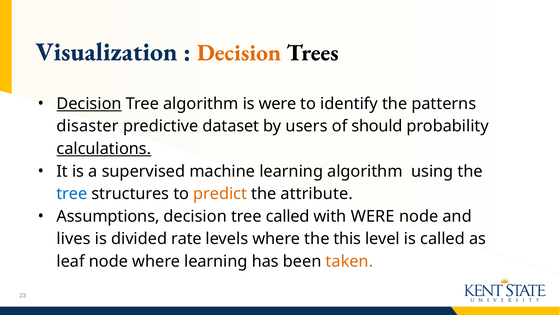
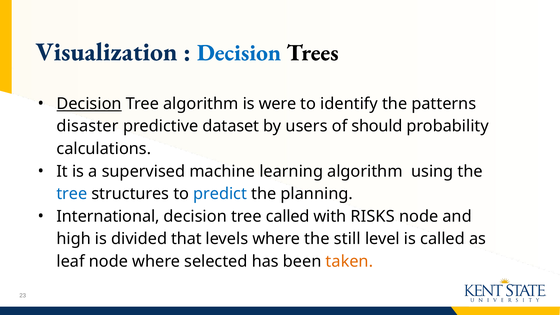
Decision colour: orange -> blue (239, 53)
calculations underline: present -> none (104, 149)
predict colour: orange -> blue (220, 194)
attribute: attribute -> planning (317, 194)
Assumptions: Assumptions -> International (108, 216)
with WERE: WERE -> RISKS (373, 216)
lives: lives -> high (74, 239)
rate: rate -> that (186, 239)
this: this -> still (347, 239)
where learning: learning -> selected (216, 261)
